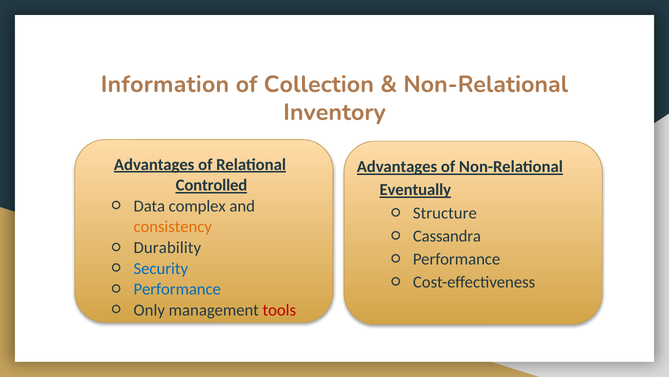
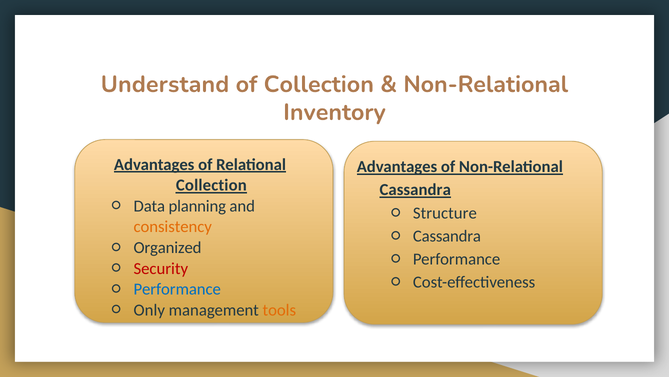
Information: Information -> Understand (165, 84)
Controlled: Controlled -> Collection (211, 185)
Eventually: Eventually -> Cassandra (415, 190)
complex: complex -> planning (197, 206)
Durability: Durability -> Organized (167, 247)
Security colour: blue -> red (161, 268)
tools colour: red -> orange (279, 310)
